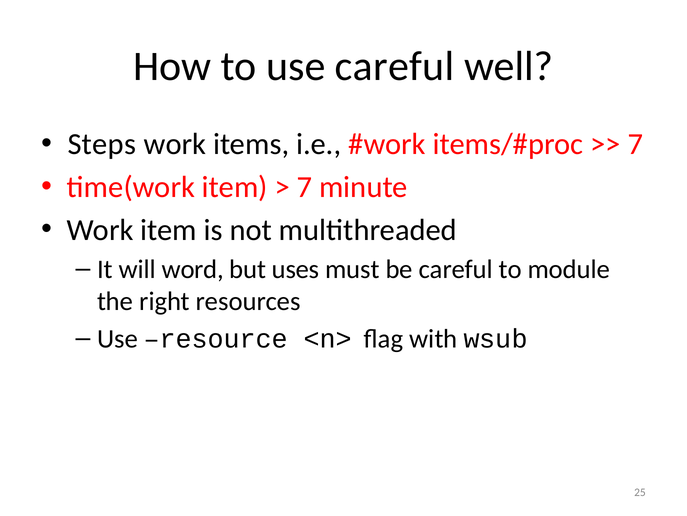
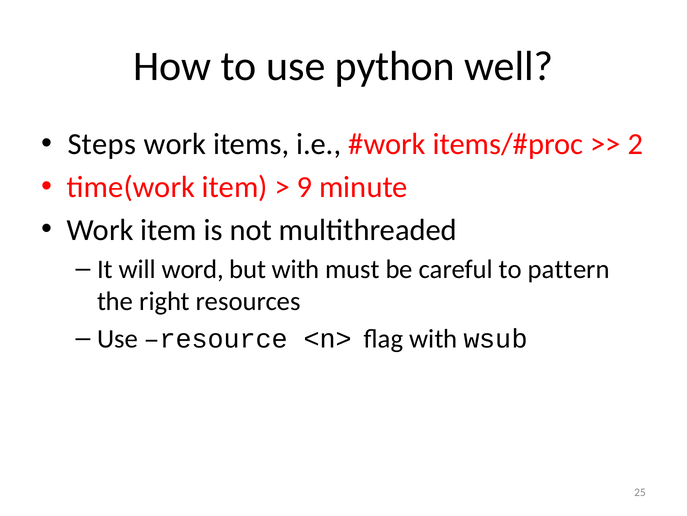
use careful: careful -> python (395, 67)
7: 7 -> 2 (635, 144)
7: 7 -> 9 (304, 187)
but uses: uses -> with (296, 269)
module: module -> pattern (569, 269)
